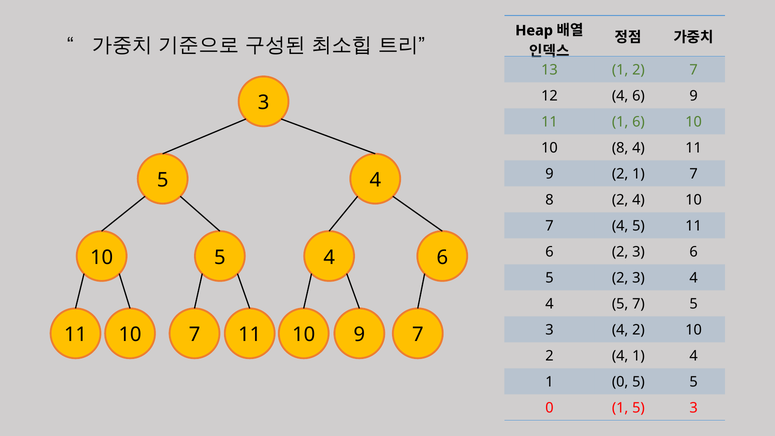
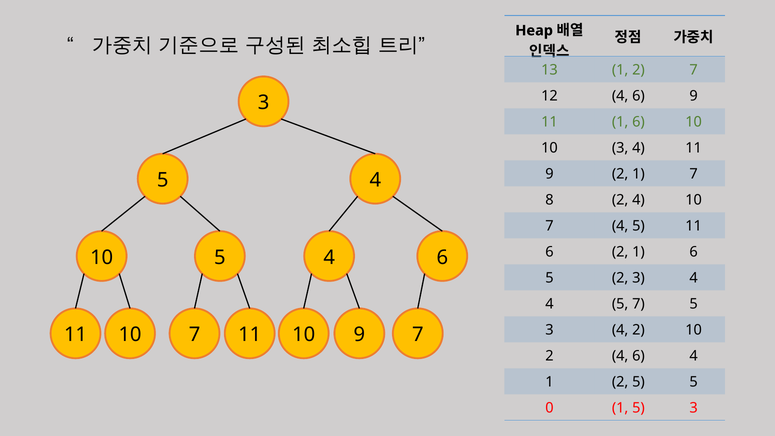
10 8: 8 -> 3 (620, 148)
6 2 3: 3 -> 1 (639, 252)
2 4 1: 1 -> 6 (639, 356)
0: 0 -> 2 (620, 382)
